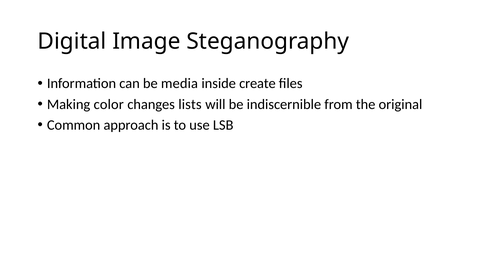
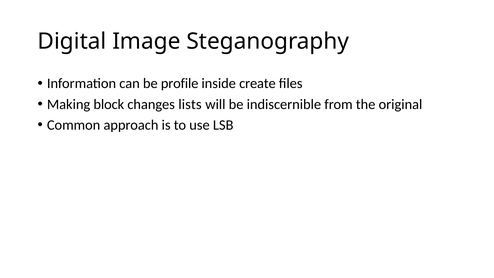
media: media -> profile (180, 84)
color: color -> block (109, 104)
